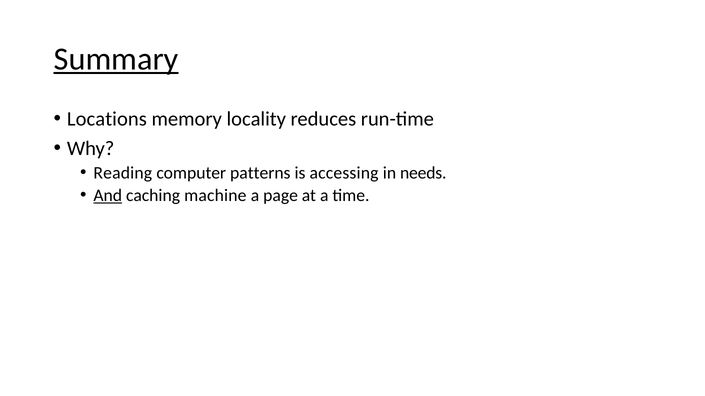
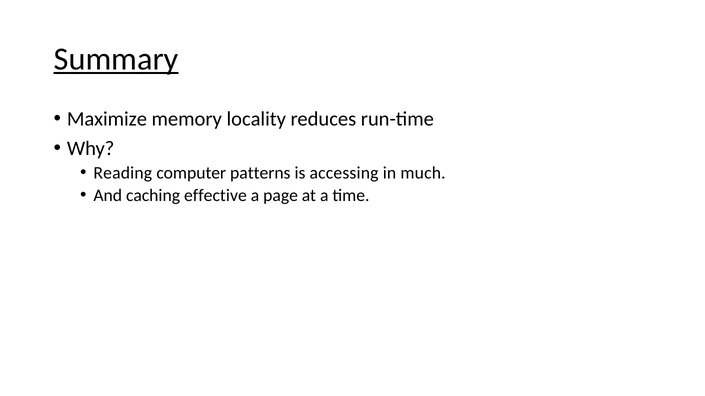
Locations: Locations -> Maximize (107, 119)
needs: needs -> much (423, 173)
And underline: present -> none (108, 196)
machine: machine -> effective (215, 196)
